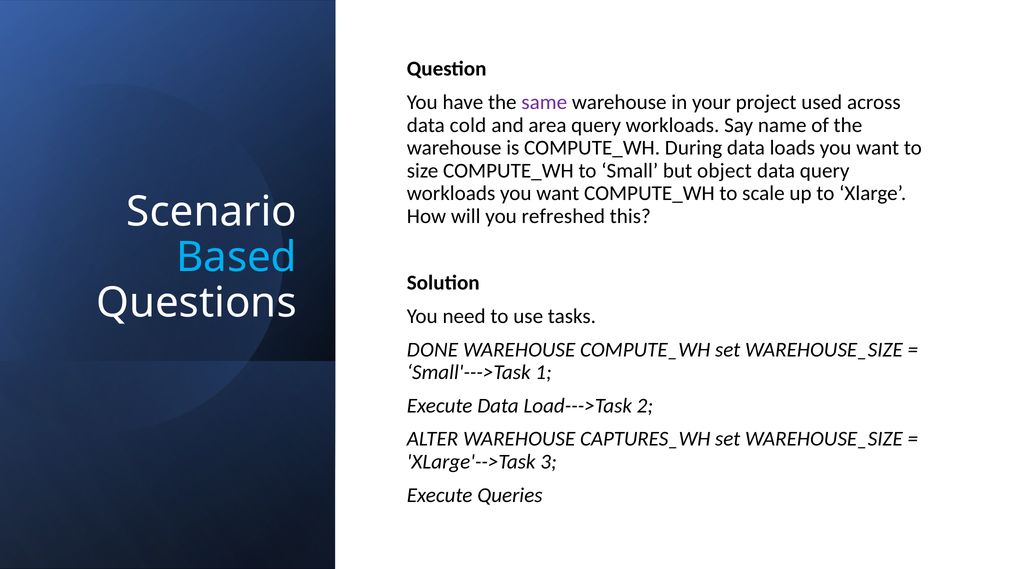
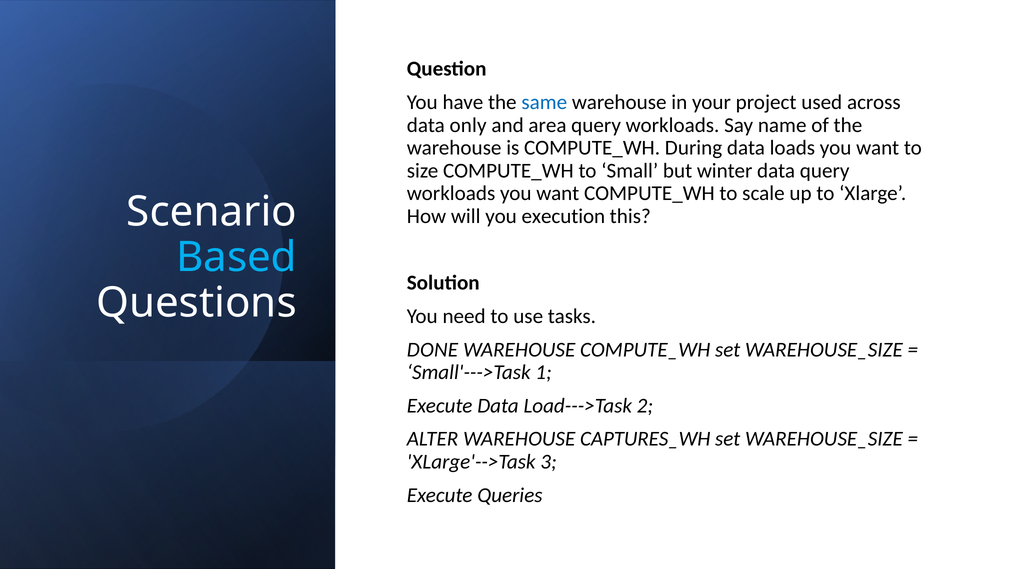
same colour: purple -> blue (544, 102)
cold: cold -> only (468, 125)
object: object -> winter (725, 171)
refreshed: refreshed -> execution (563, 216)
